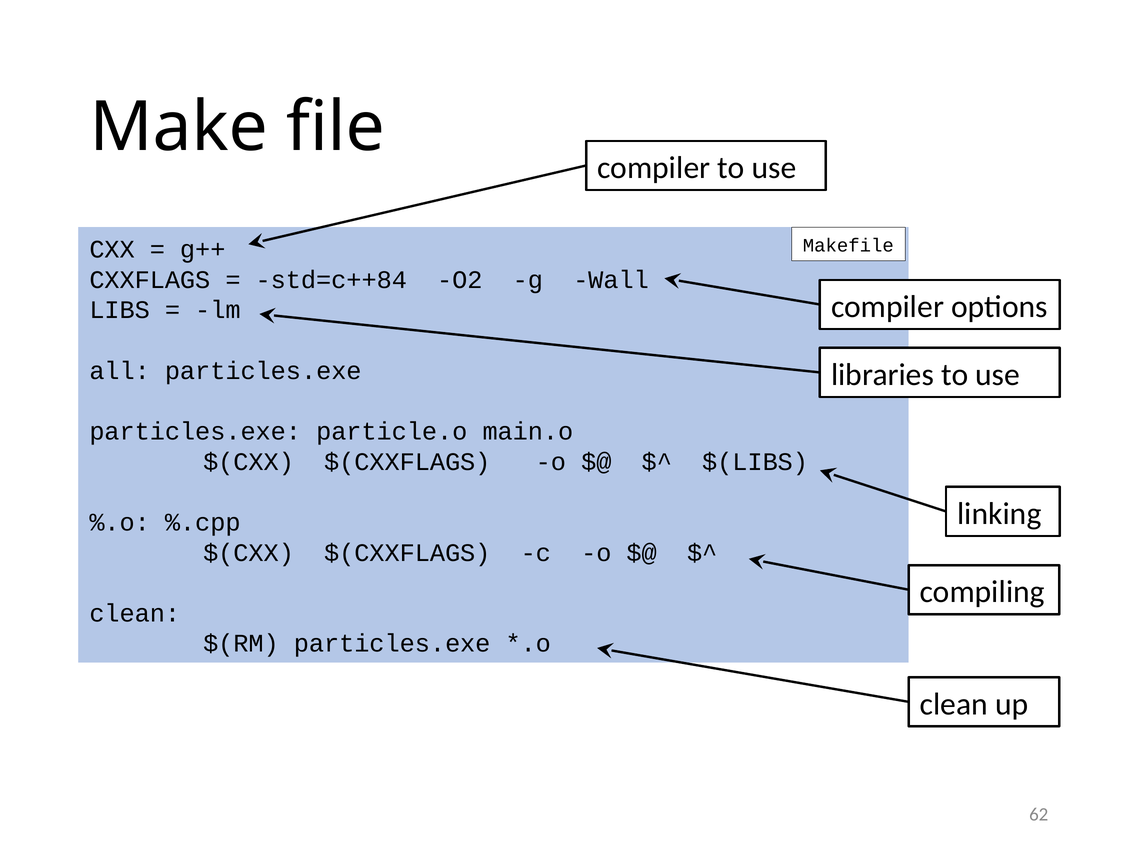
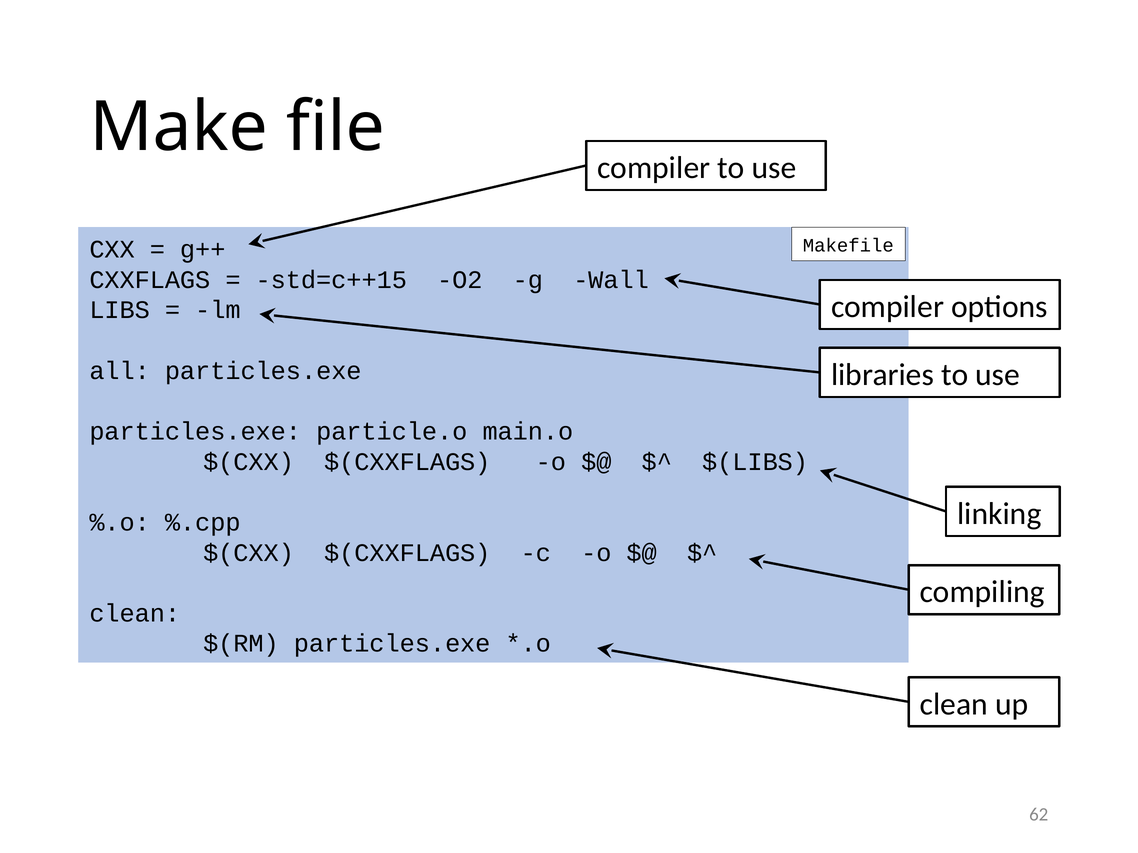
std=c++84: std=c++84 -> std=c++15 (331, 280)
